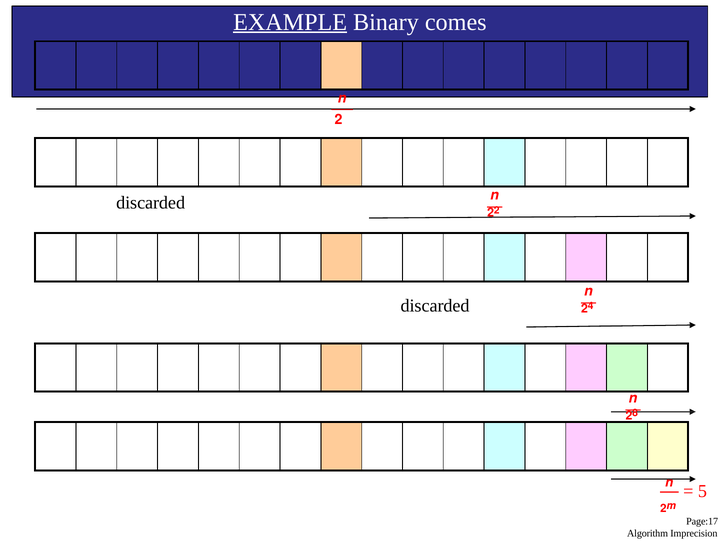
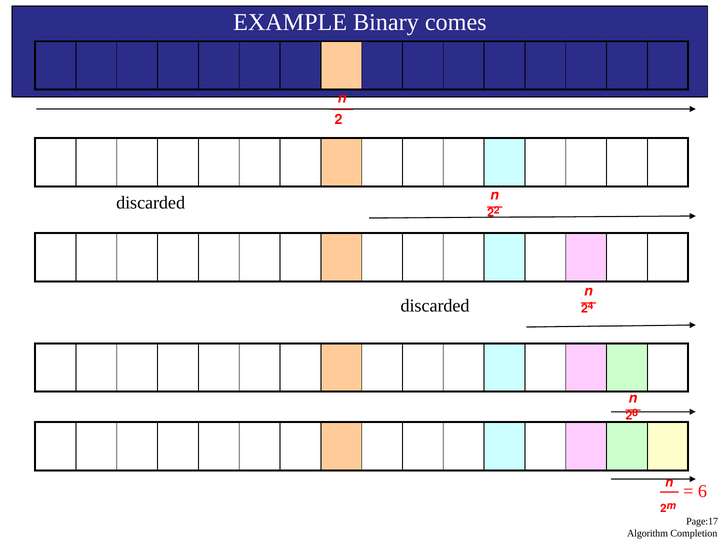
EXAMPLE underline: present -> none (290, 22)
5: 5 -> 6 (702, 491)
Imprecision: Imprecision -> Completion (694, 533)
